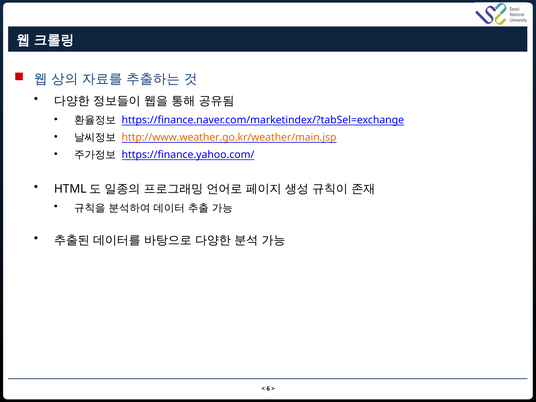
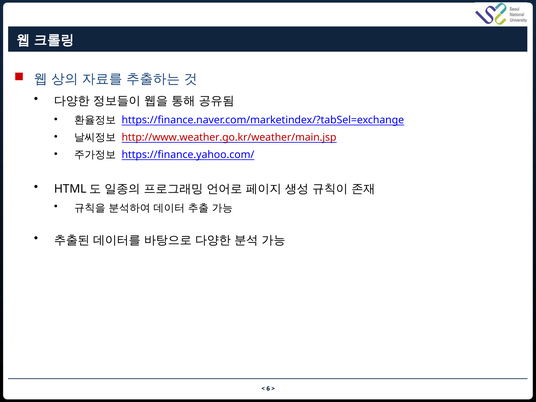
http://www.weather.go.kr/weather/main.jsp colour: orange -> red (229, 138)
